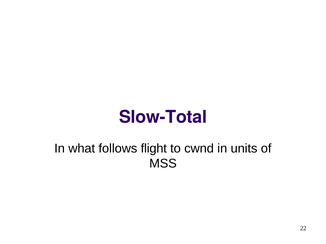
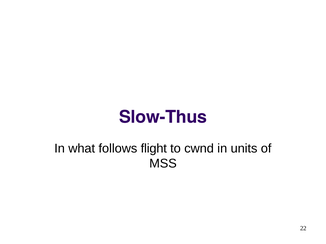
Slow-Total: Slow-Total -> Slow-Thus (163, 117)
